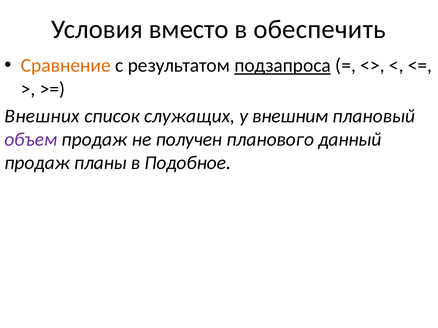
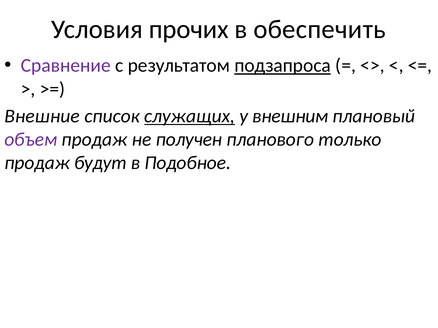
вместо: вместо -> прочих (189, 29)
Сравнение colour: orange -> purple (66, 66)
Внешних: Внешних -> Внешние (42, 116)
служащих underline: none -> present (190, 116)
данный: данный -> только (350, 140)
планы: планы -> будут (100, 163)
